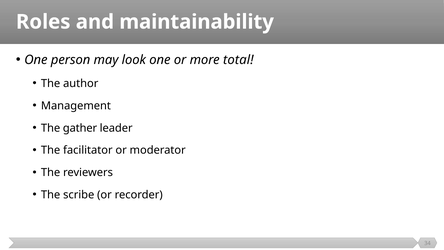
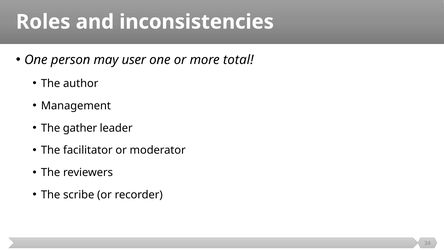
maintainability: maintainability -> inconsistencies (197, 22)
look: look -> user (134, 60)
